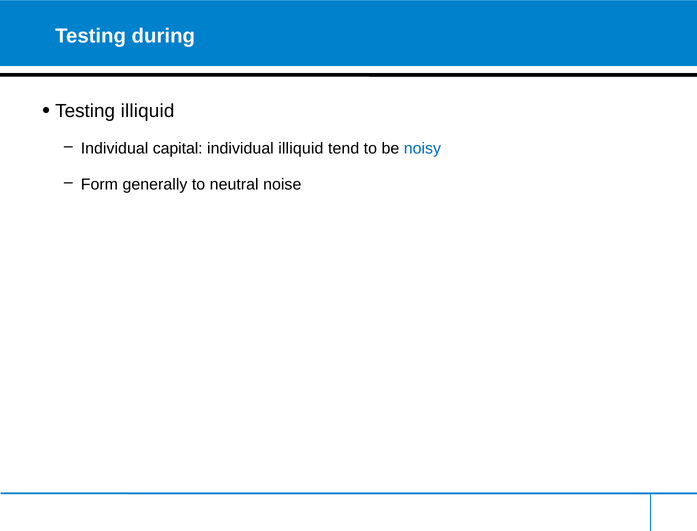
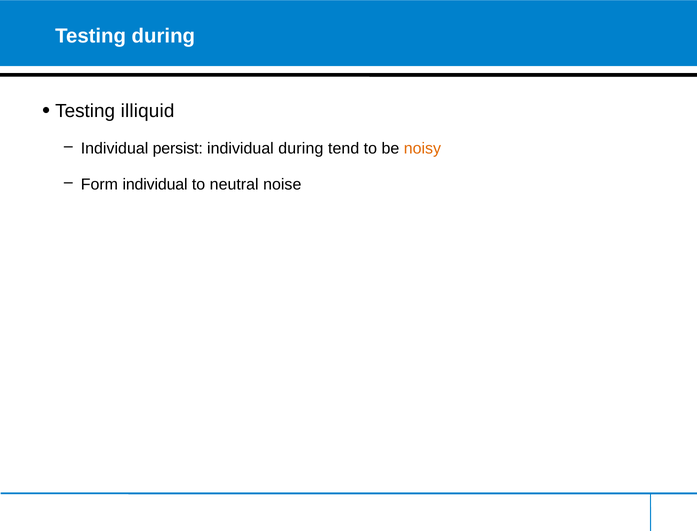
capital: capital -> persist (178, 148)
individual illiquid: illiquid -> during (301, 148)
noisy colour: blue -> orange (422, 148)
Form generally: generally -> individual (155, 184)
